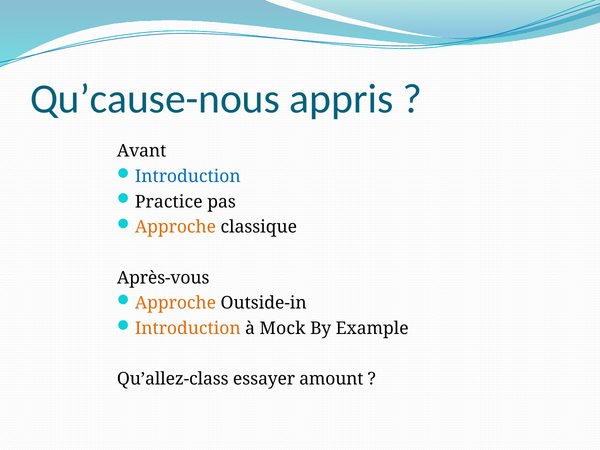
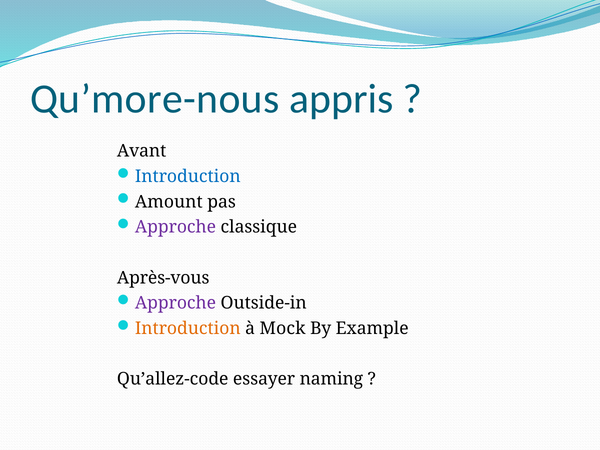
Qu’cause-nous: Qu’cause-nous -> Qu’more-nous (155, 99)
Practice: Practice -> Amount (169, 202)
Approche colour: orange -> purple (175, 227)
Approche colour: orange -> purple (175, 303)
Qu’allez-class: Qu’allez-class -> Qu’allez-code (173, 379)
amount: amount -> naming (331, 379)
